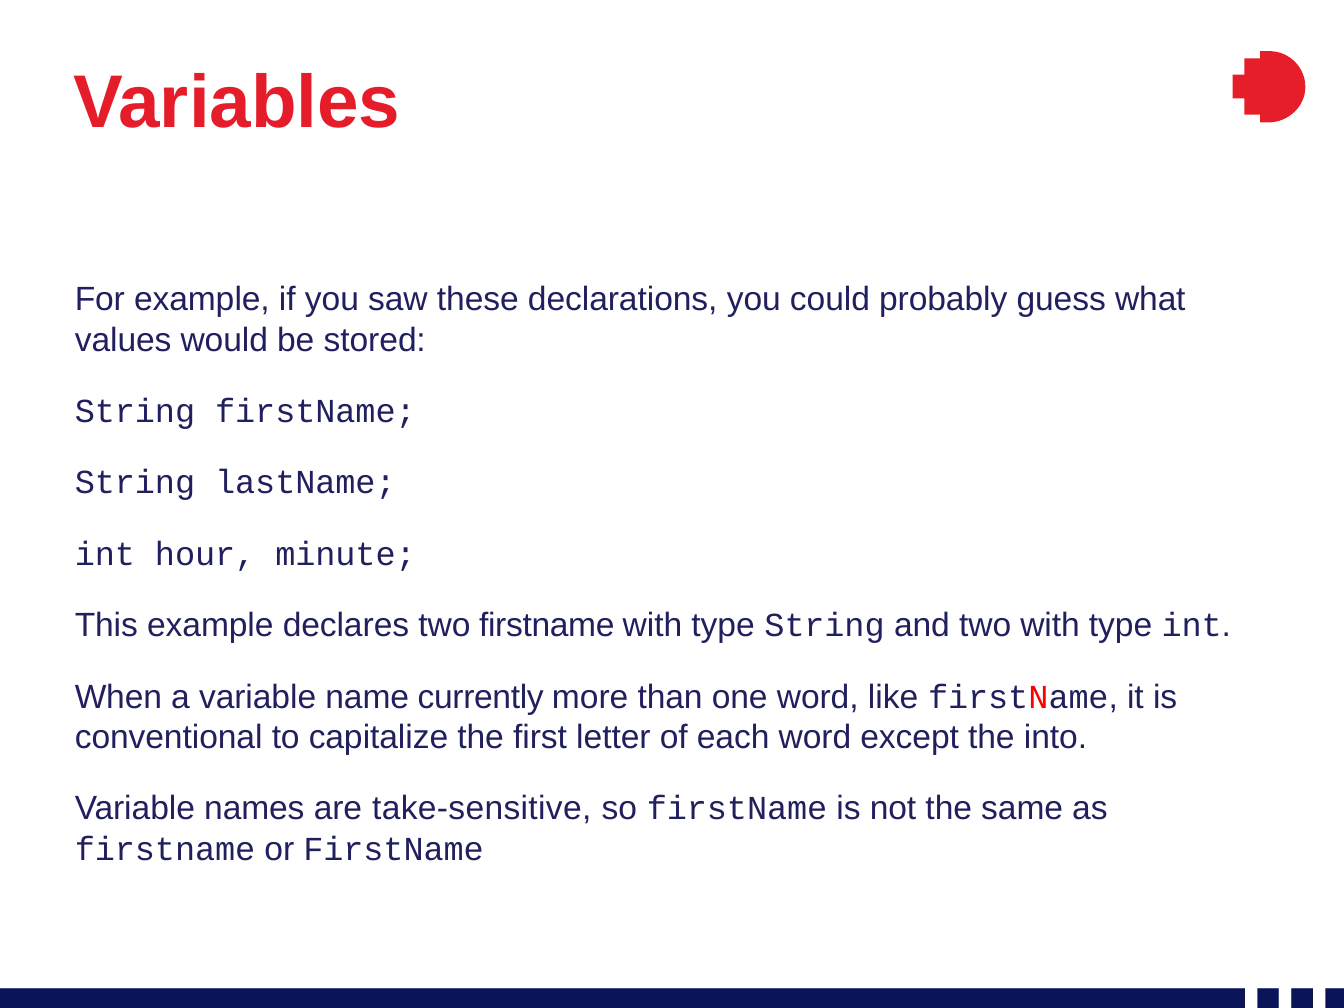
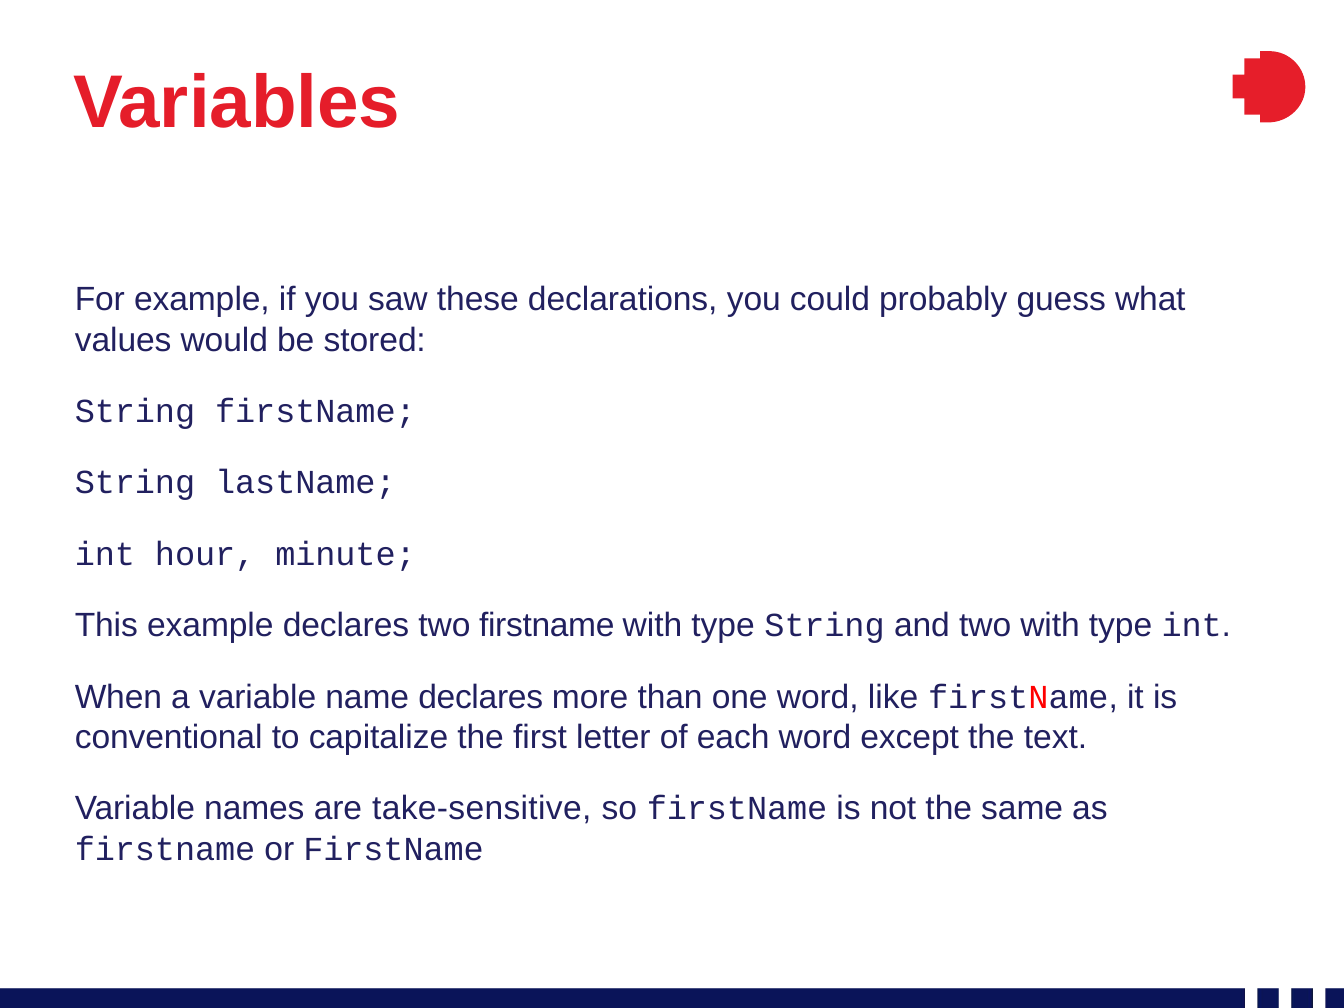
name currently: currently -> declares (481, 697)
into: into -> text (1056, 737)
